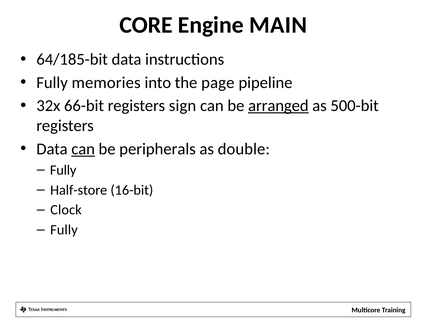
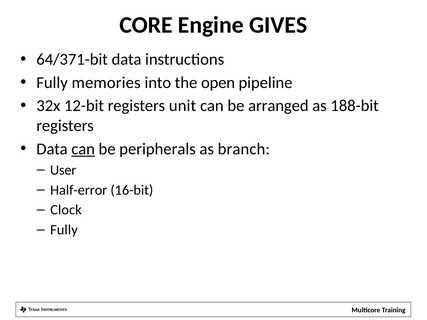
MAIN: MAIN -> GIVES (278, 25)
64/185-bit: 64/185-bit -> 64/371-bit (72, 59)
page: page -> open (218, 83)
66-bit: 66-bit -> 12-bit (84, 106)
sign: sign -> unit (183, 106)
arranged underline: present -> none (278, 106)
500-bit: 500-bit -> 188-bit (355, 106)
double: double -> branch (244, 149)
Fully: Fully -> User (63, 170)
Half-store: Half-store -> Half-error (79, 190)
